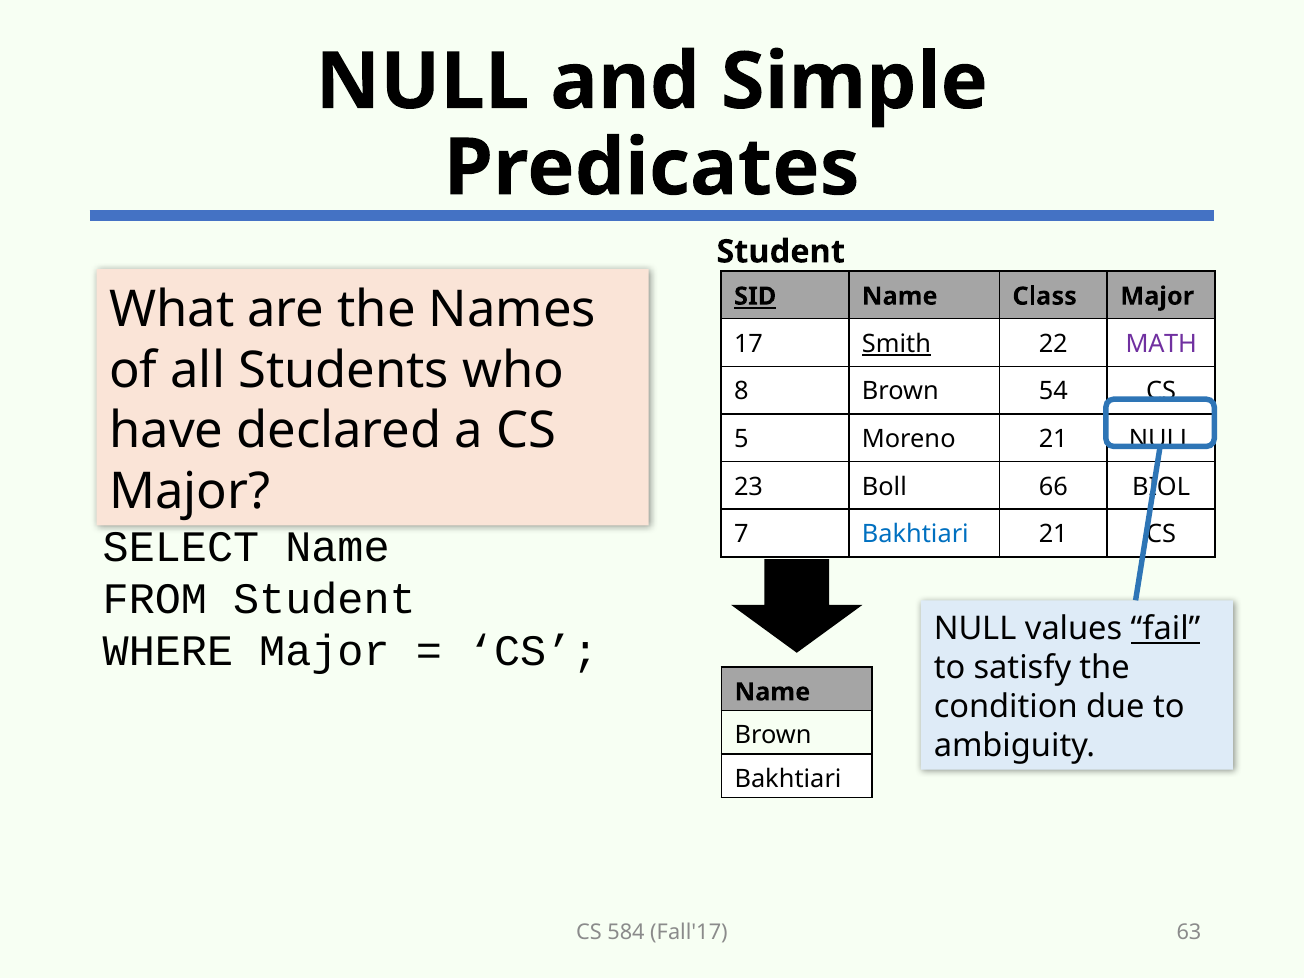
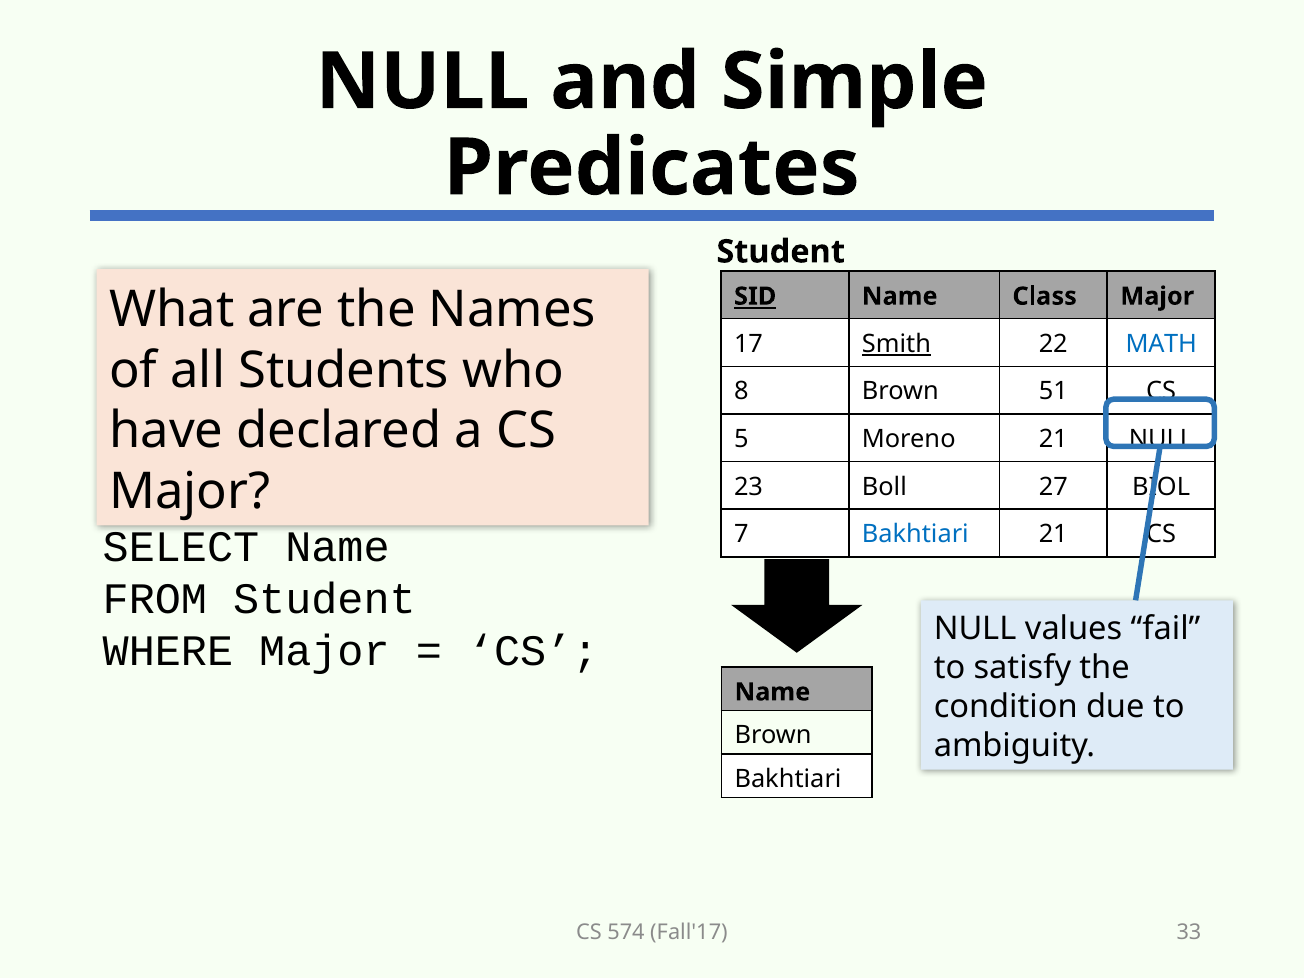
MATH colour: purple -> blue (1161, 344)
54: 54 -> 51 (1053, 392)
66: 66 -> 27 (1053, 487)
fail underline: present -> none (1166, 629)
584: 584 -> 574 (626, 932)
63: 63 -> 33 (1189, 932)
